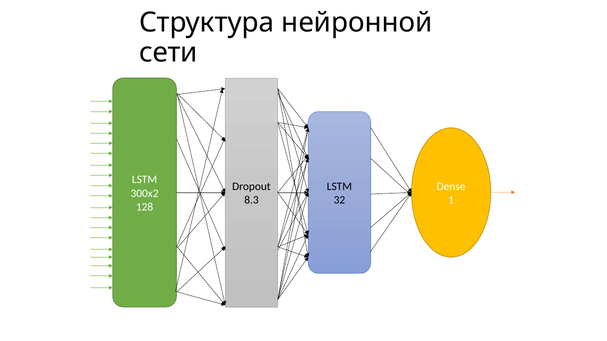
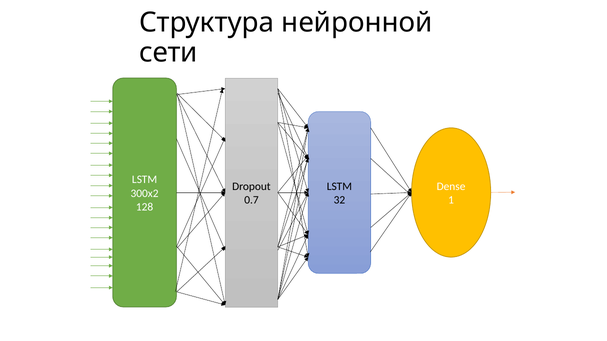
8.3: 8.3 -> 0.7 (251, 200)
